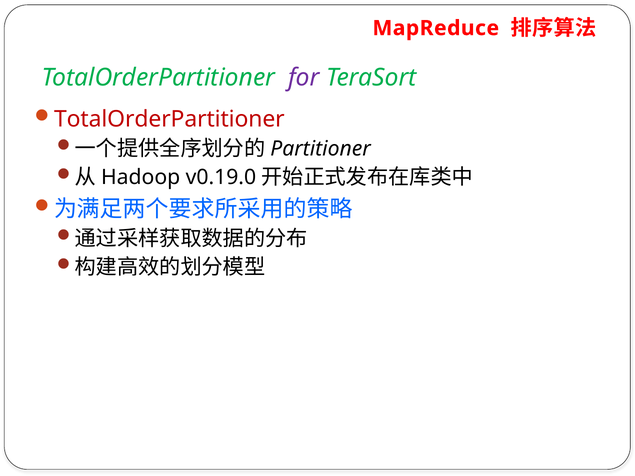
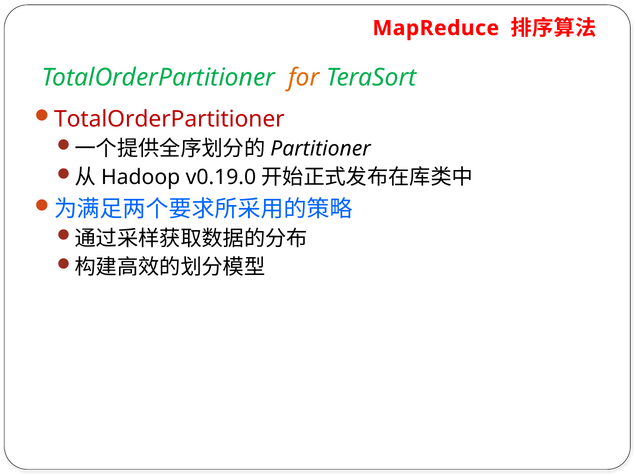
for colour: purple -> orange (304, 78)
